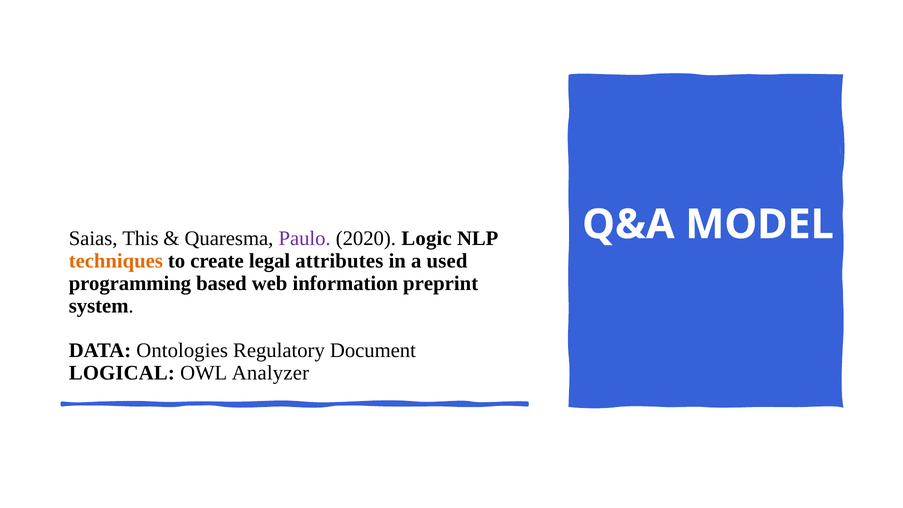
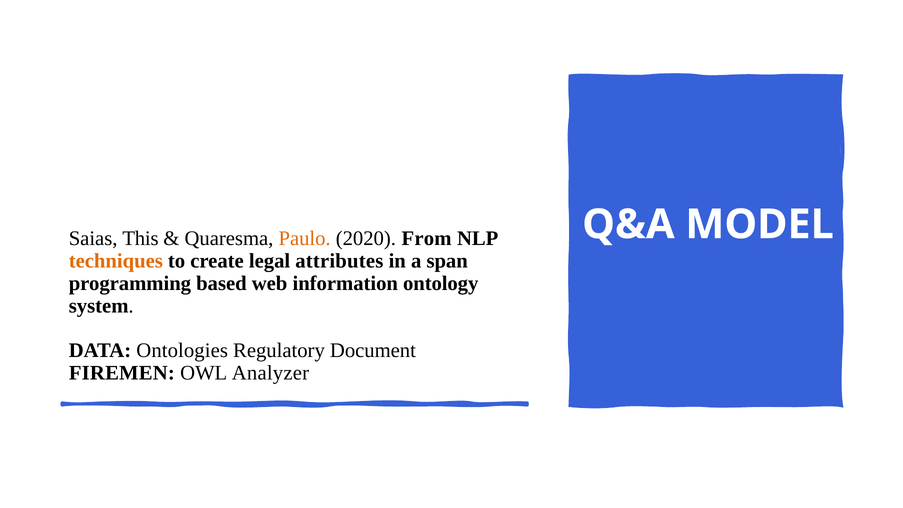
Paulo colour: purple -> orange (305, 239)
Logic: Logic -> From (427, 239)
used: used -> span (447, 261)
preprint: preprint -> ontology (441, 283)
LOGICAL: LOGICAL -> FIREMEN (122, 373)
